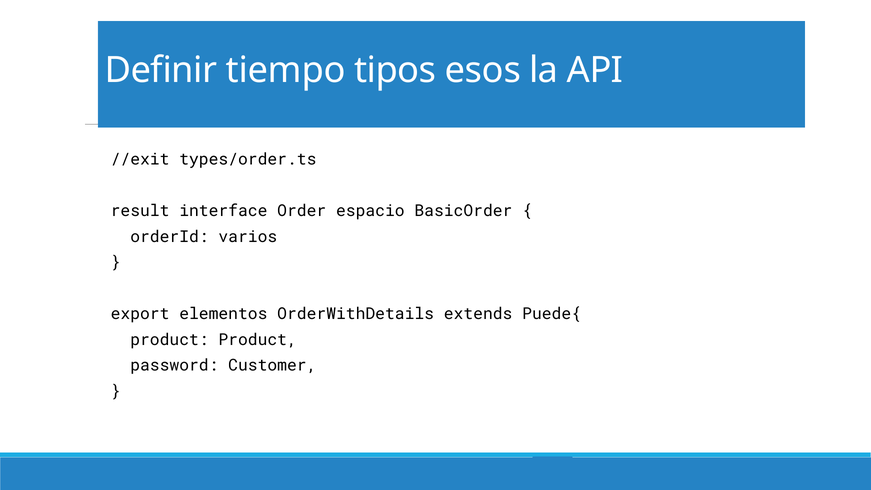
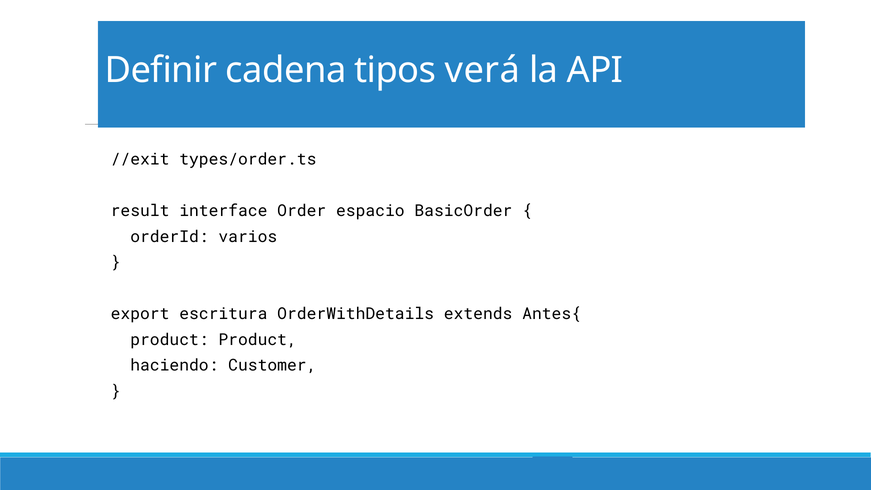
tiempo: tiempo -> cadena (286, 70)
esos: esos -> verá (483, 70)
elementos: elementos -> escritura (223, 314)
Puede{: Puede{ -> Antes{ (552, 314)
password: password -> haciendo (174, 366)
